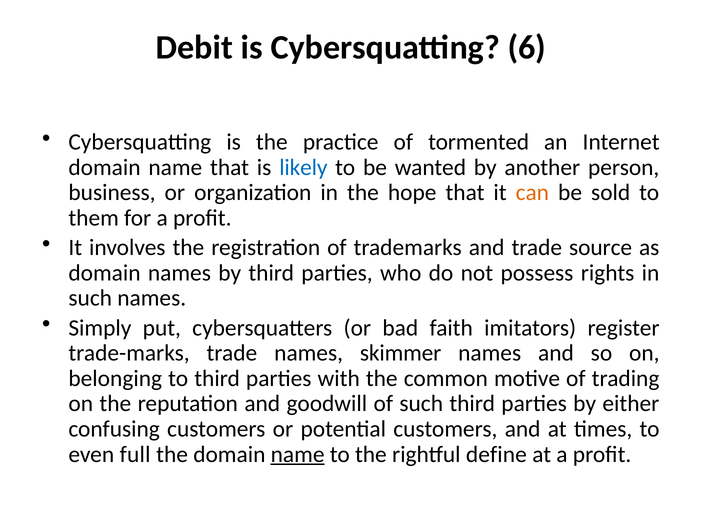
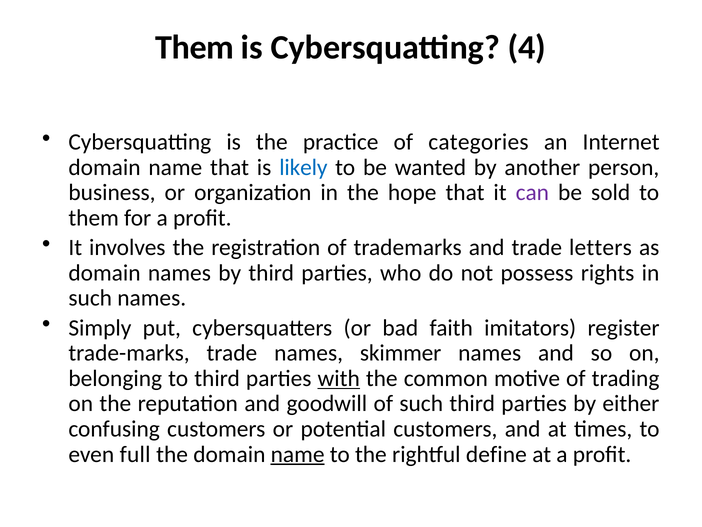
Debit: Debit -> Them (195, 47)
6: 6 -> 4 (527, 47)
tormented: tormented -> categories (478, 142)
can colour: orange -> purple (532, 193)
source: source -> letters (600, 247)
with underline: none -> present (339, 378)
